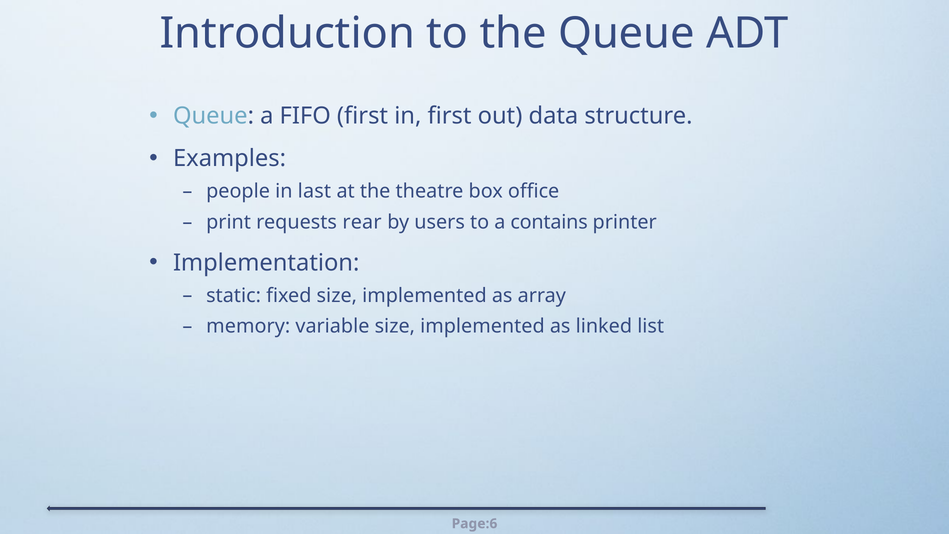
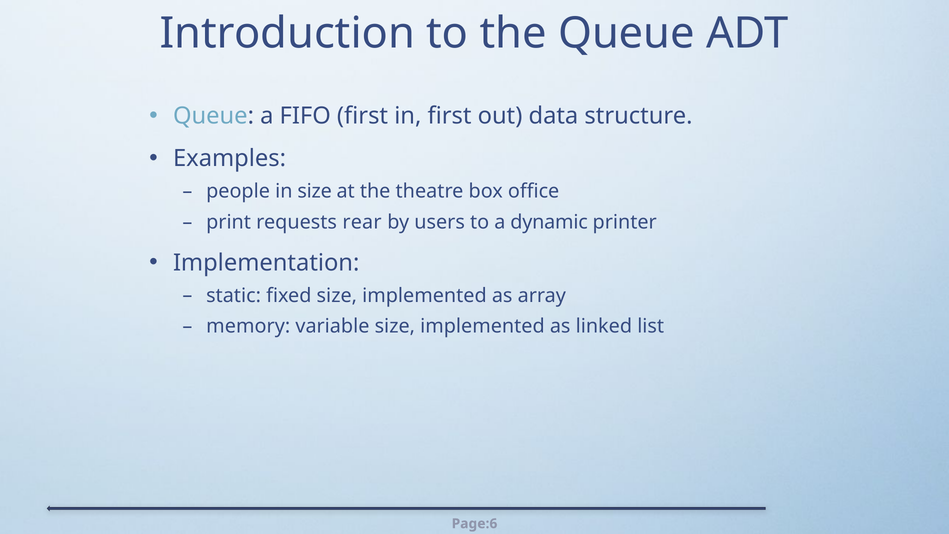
in last: last -> size (315, 191)
contains: contains -> dynamic (549, 222)
